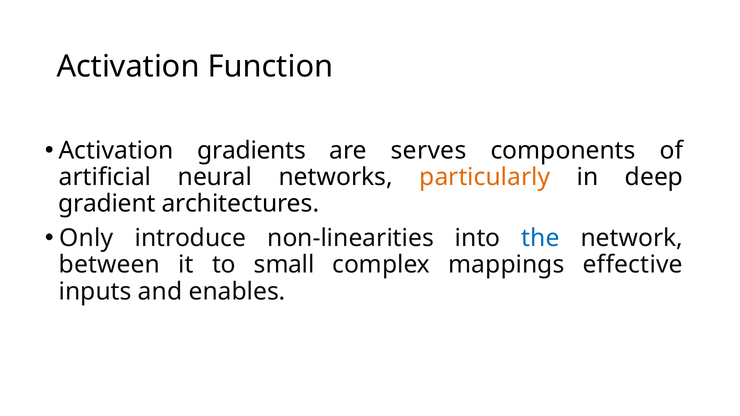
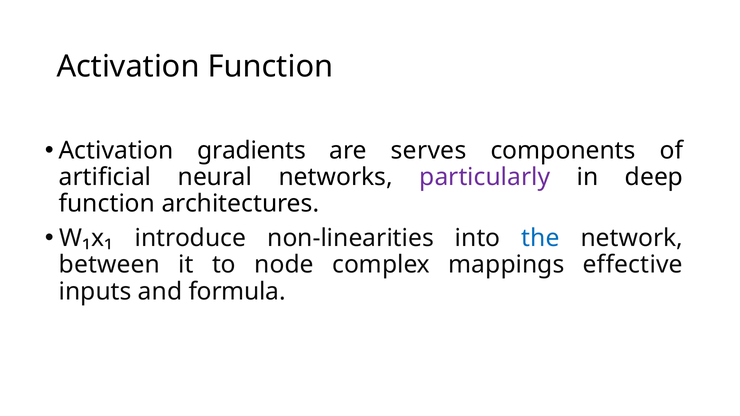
particularly colour: orange -> purple (485, 177)
gradient: gradient -> function (107, 204)
Only: Only -> W₁x₁ (86, 238)
small: small -> node (284, 265)
enables: enables -> formula (237, 292)
